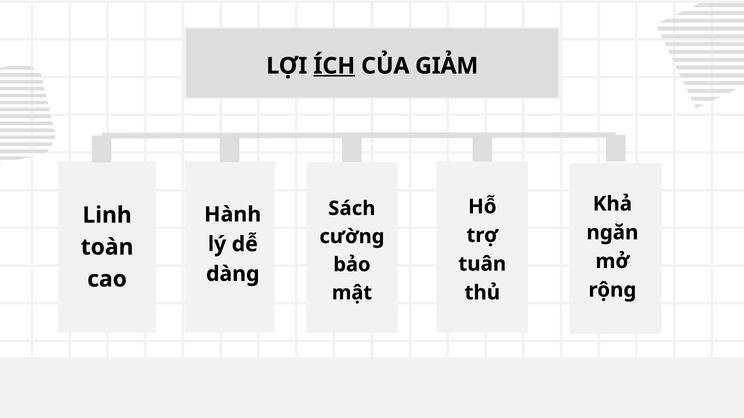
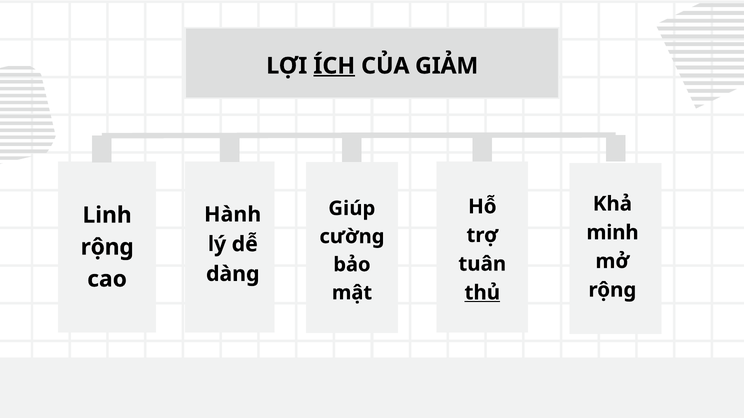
Sách: Sách -> Giúp (352, 209)
ngăn: ngăn -> minh (613, 233)
toàn: toàn -> rộng (107, 247)
thủ underline: none -> present (482, 293)
